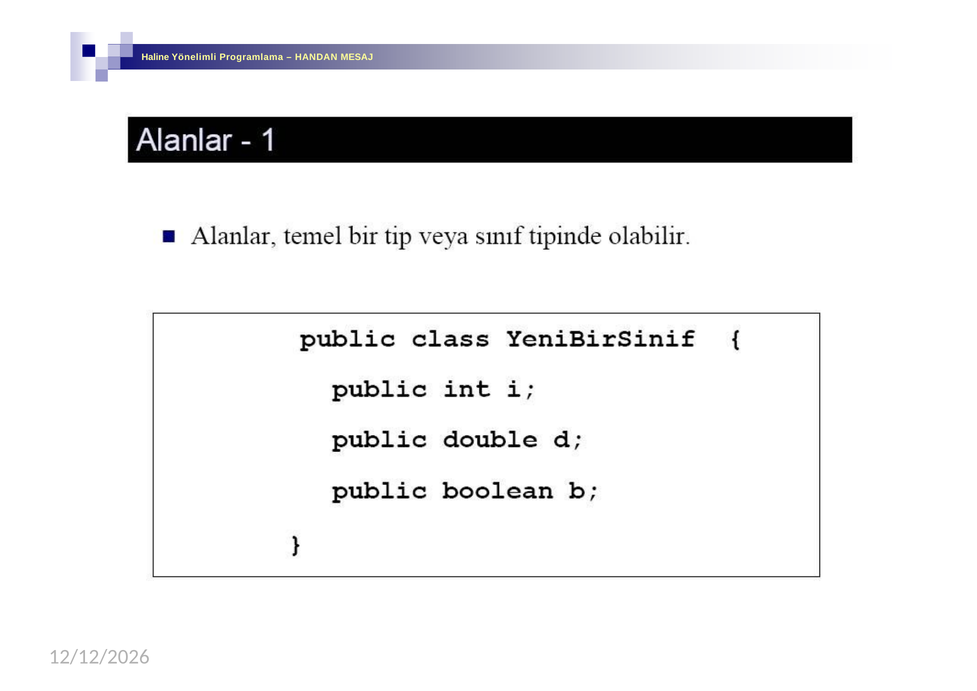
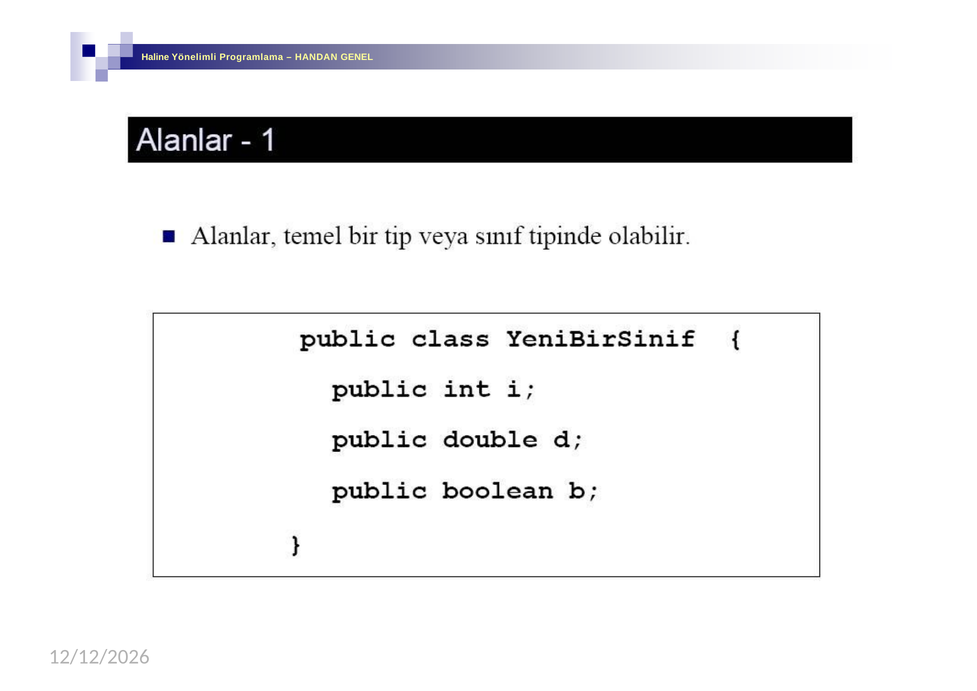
MESAJ: MESAJ -> GENEL (357, 57)
